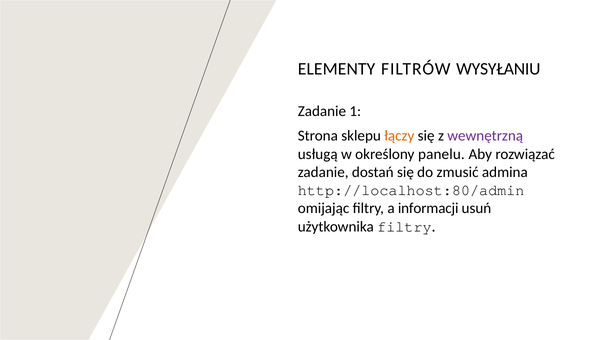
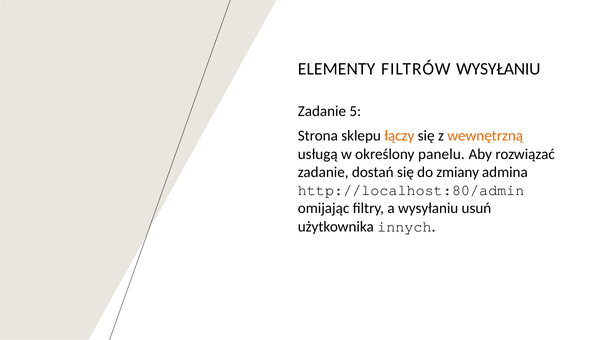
1: 1 -> 5 (355, 111)
wewnętrzną colour: purple -> orange (485, 136)
zmusić: zmusić -> zmiany (458, 172)
a informacji: informacji -> wysyłaniu (428, 208)
użytkownika filtry: filtry -> innych (404, 226)
